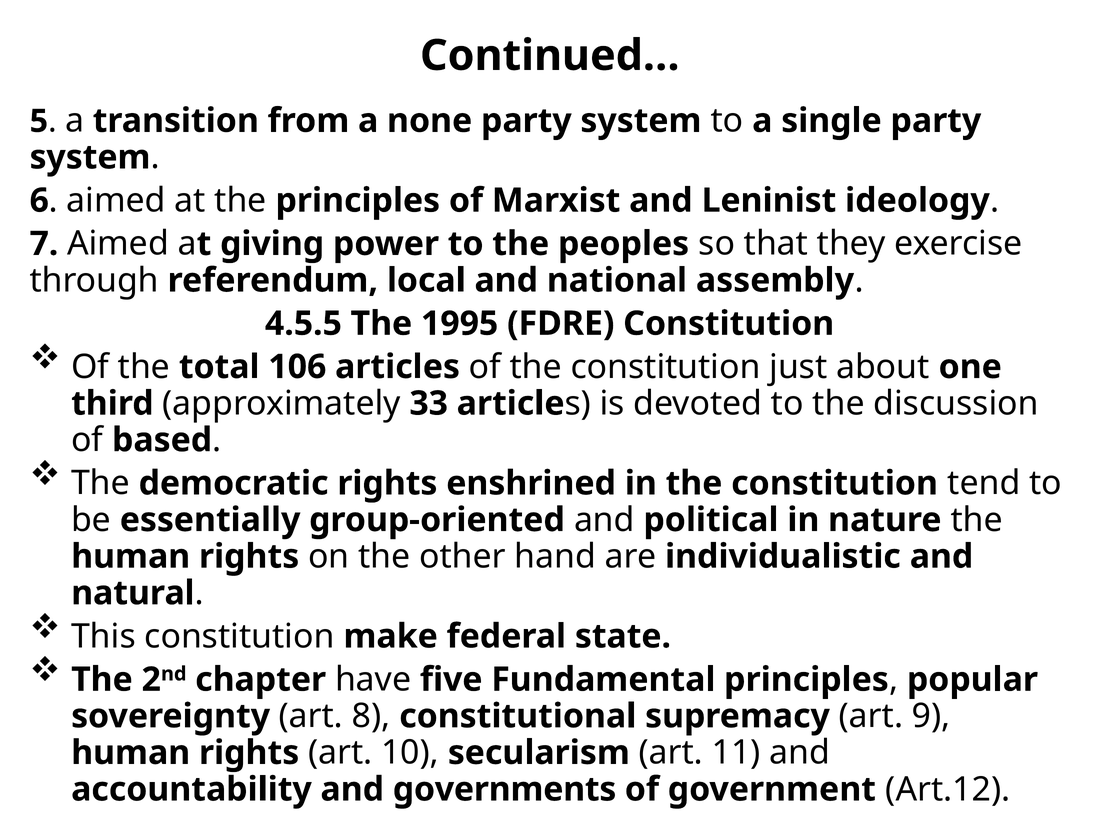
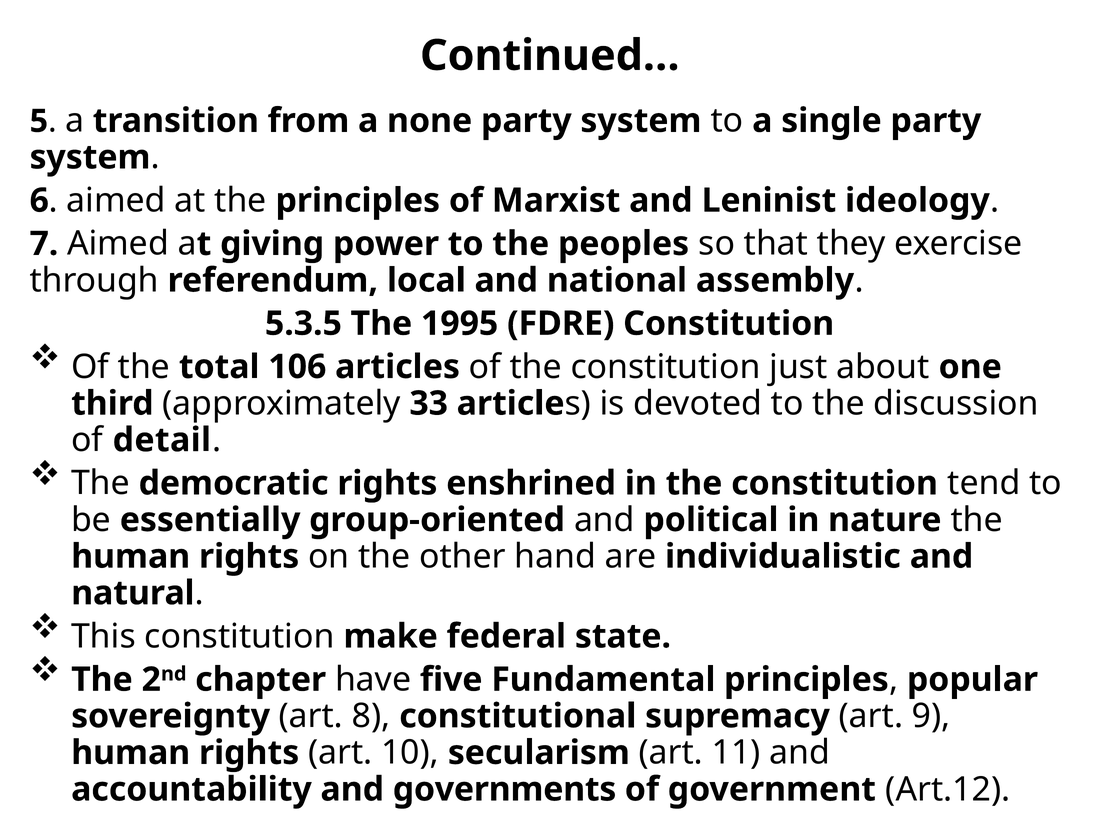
4.5.5: 4.5.5 -> 5.3.5 (303, 324)
based: based -> detail (162, 440)
